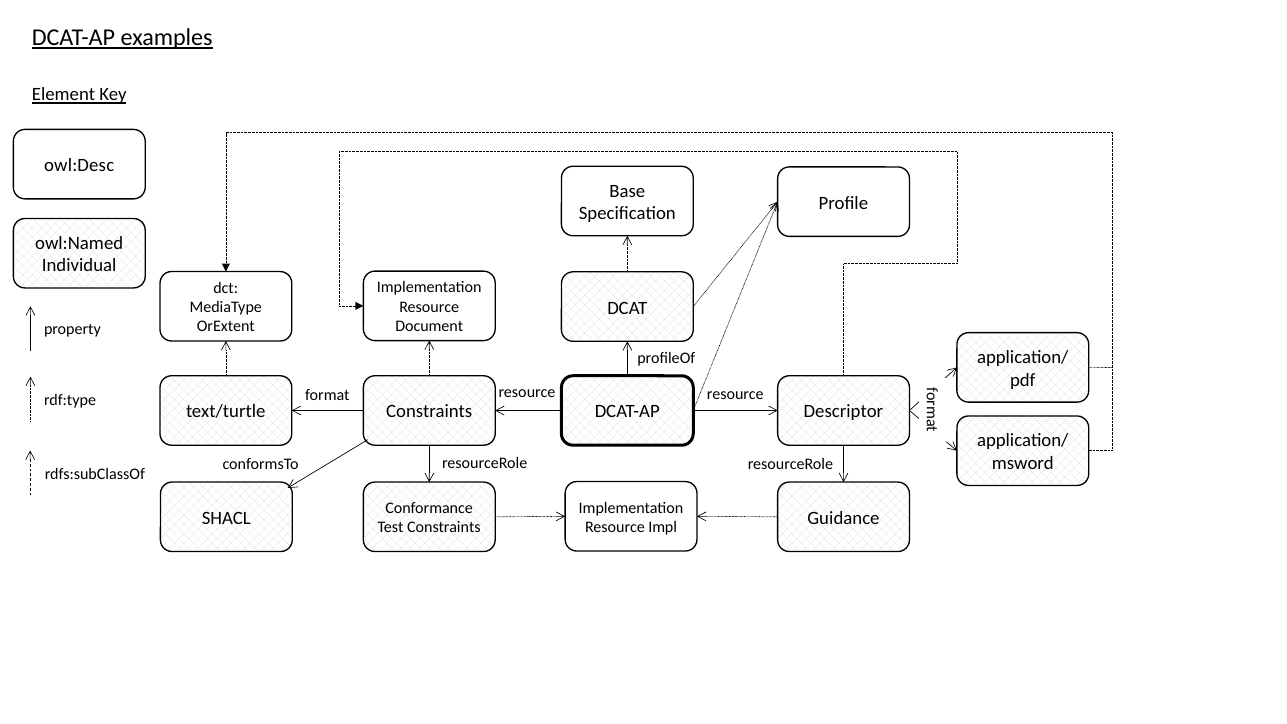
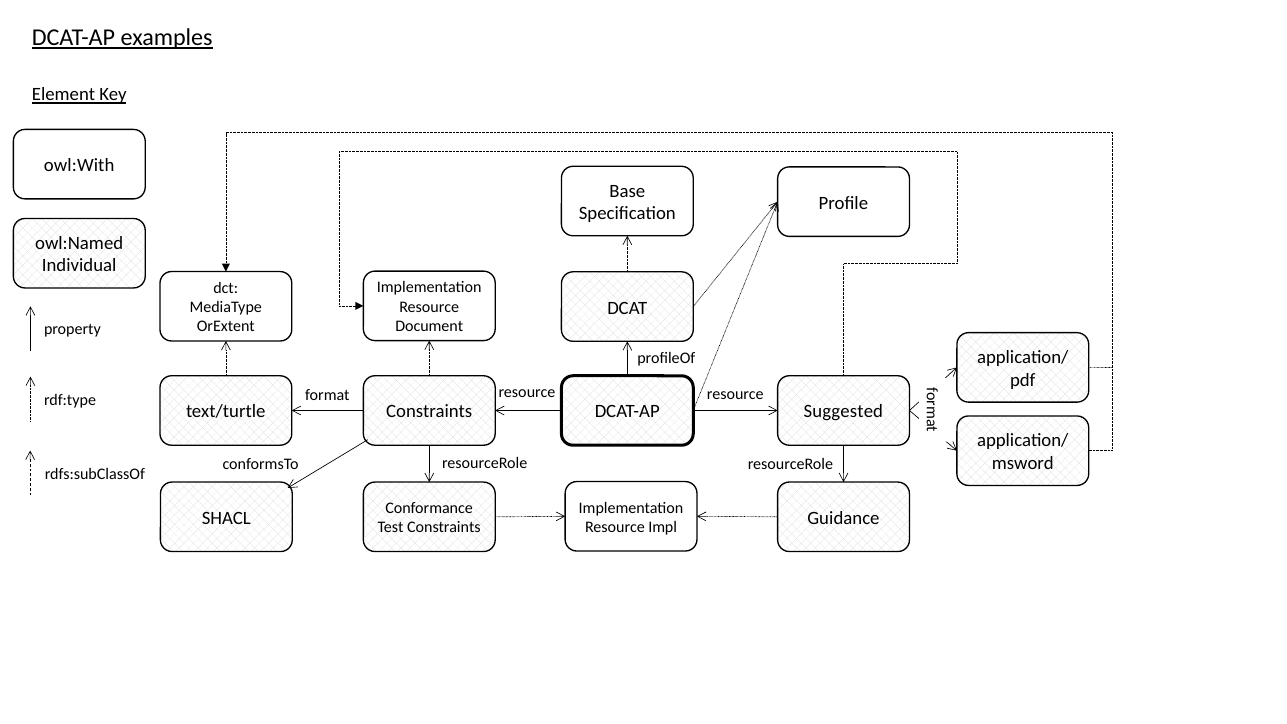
owl:Desc: owl:Desc -> owl:With (79, 165)
Descriptor: Descriptor -> Suggested (843, 412)
